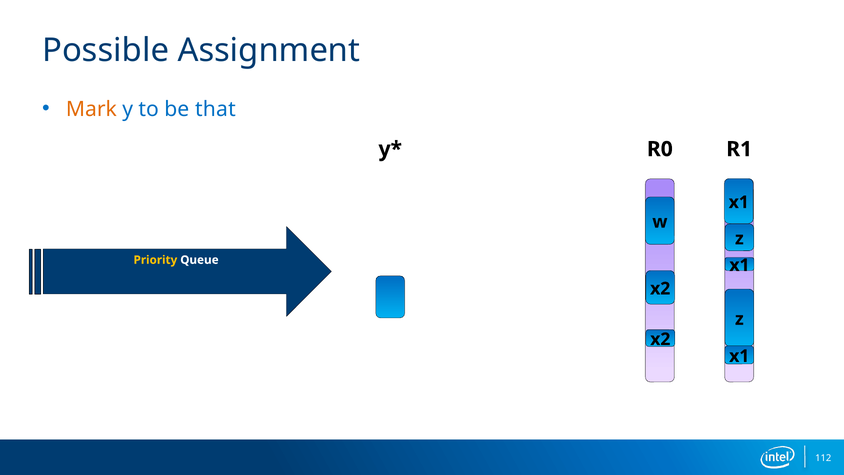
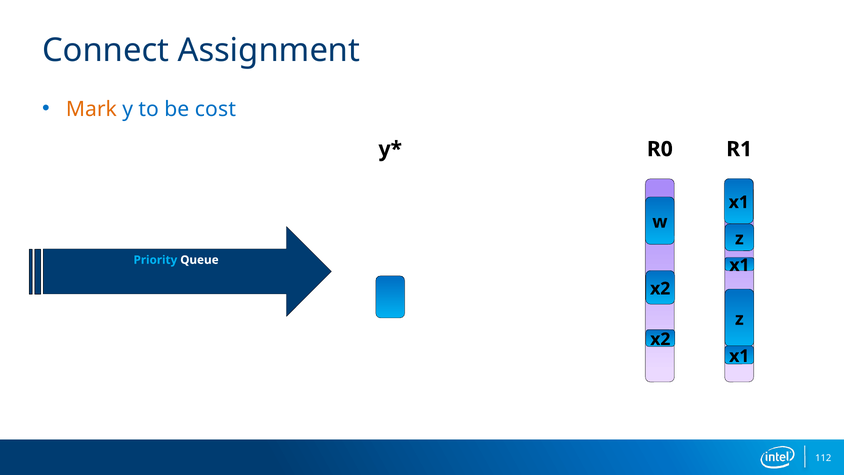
Possible: Possible -> Connect (106, 50)
that: that -> cost (215, 109)
Priority colour: yellow -> light blue (155, 260)
